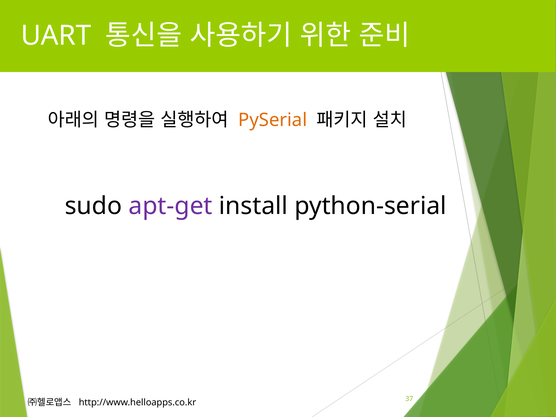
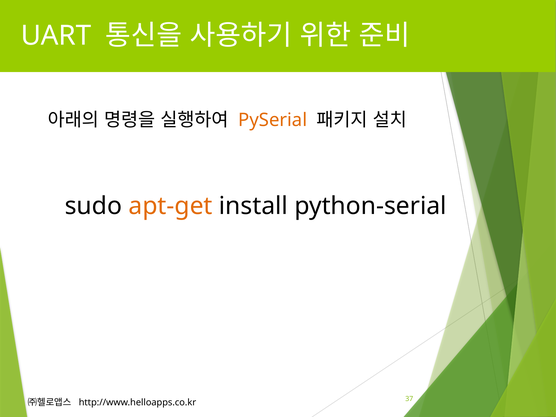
apt-get colour: purple -> orange (171, 206)
